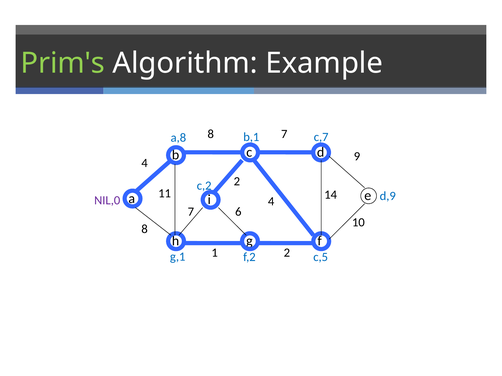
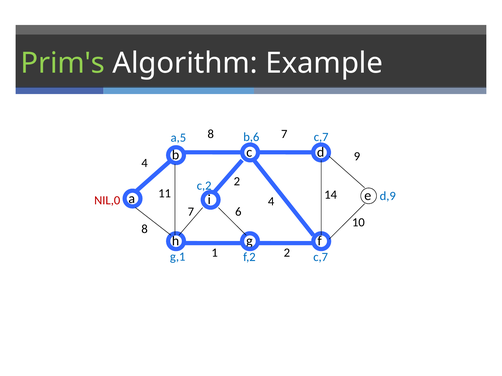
b,1: b,1 -> b,6 (251, 137)
a,8: a,8 -> a,5 (178, 138)
NIL,0 colour: purple -> red (107, 200)
f,2 c,5: c,5 -> c,7 (321, 257)
